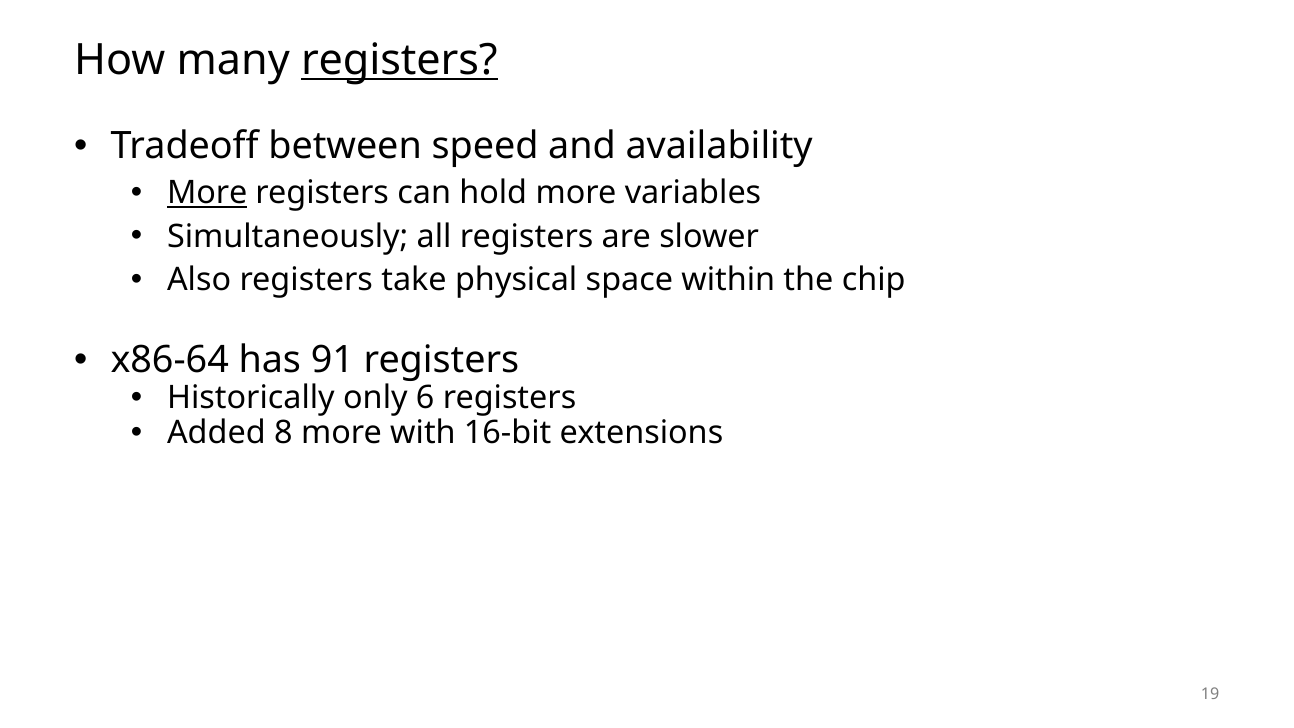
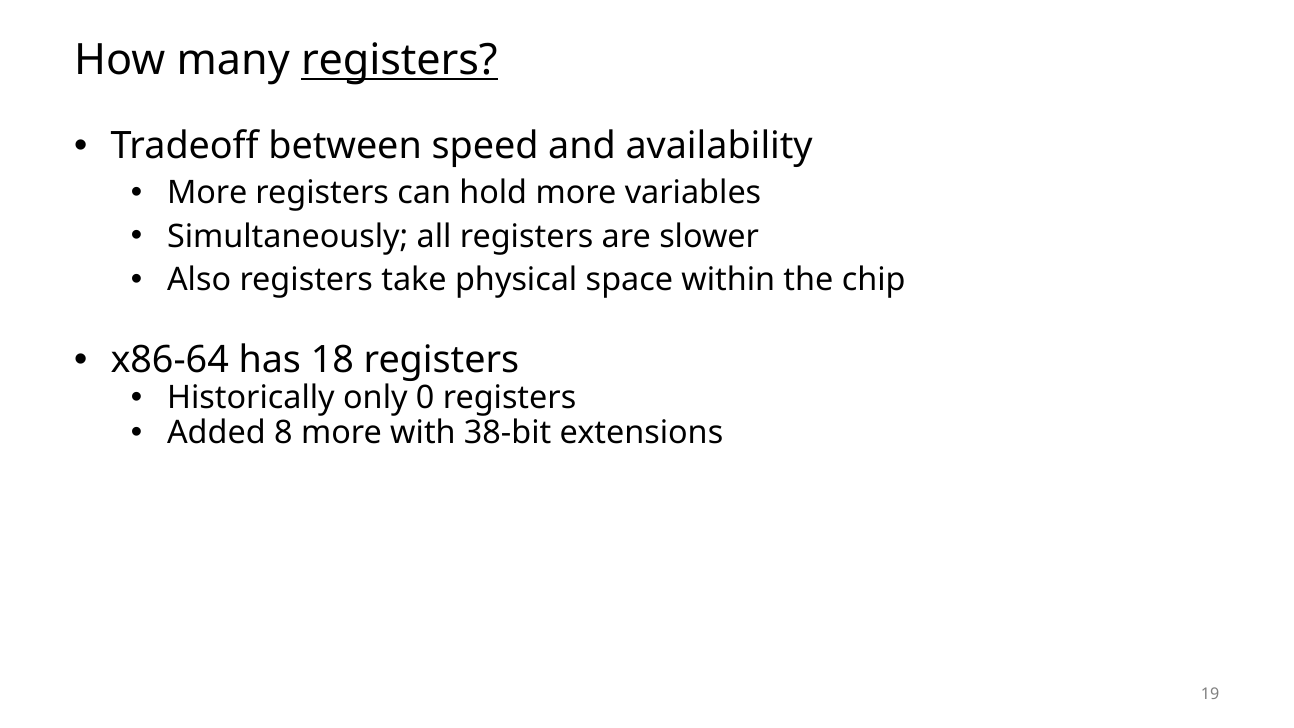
More underline: present -> none (207, 193)
91: 91 -> 18 (332, 360)
6: 6 -> 0 (425, 398)
16-bit: 16-bit -> 38-bit (508, 433)
